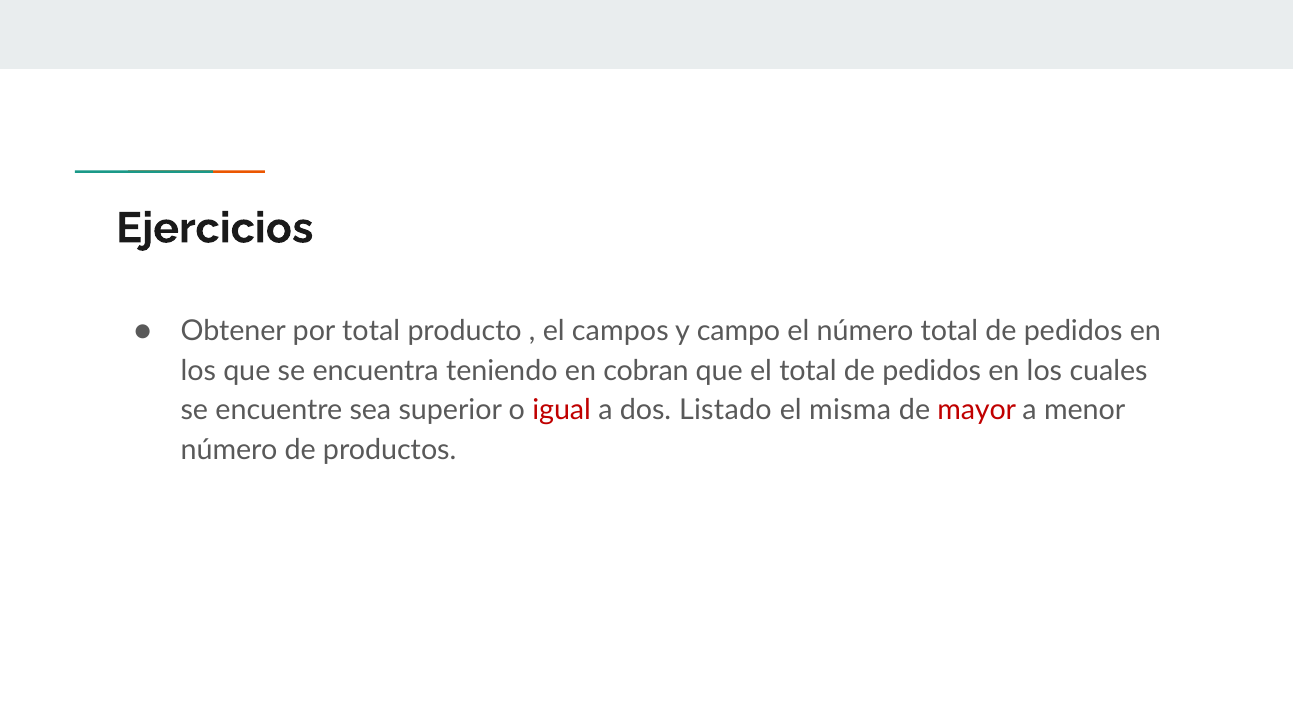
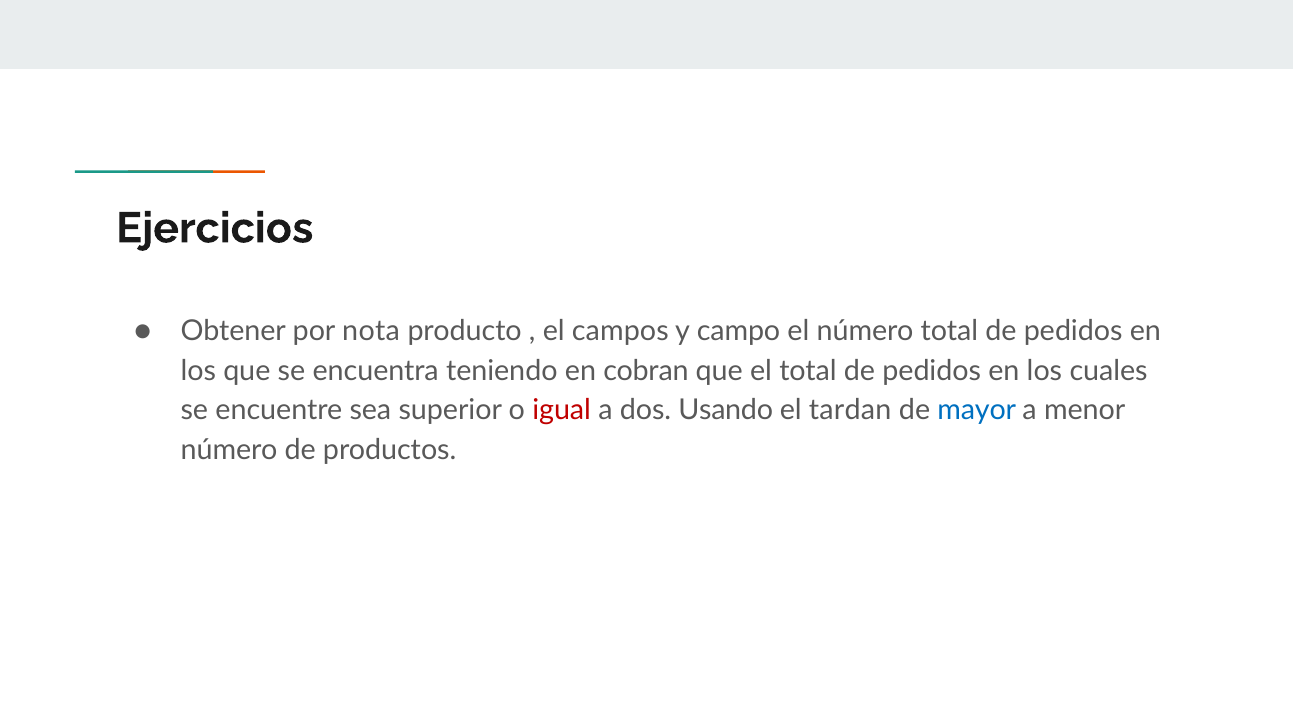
por total: total -> nota (371, 331)
Listado: Listado -> Usando (726, 410)
misma: misma -> tardan (850, 410)
mayor colour: red -> blue (977, 410)
